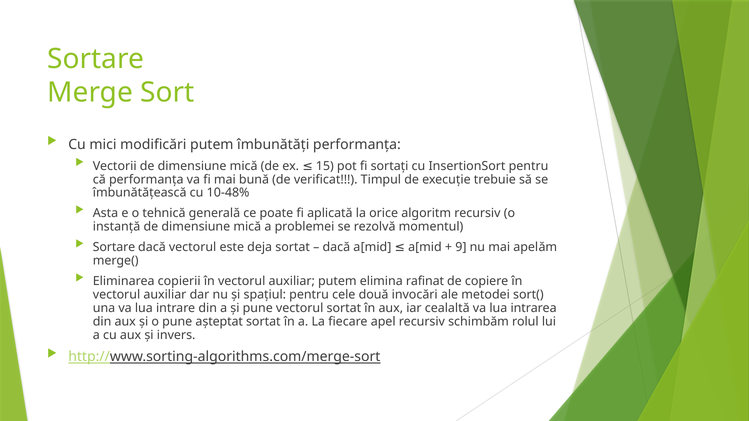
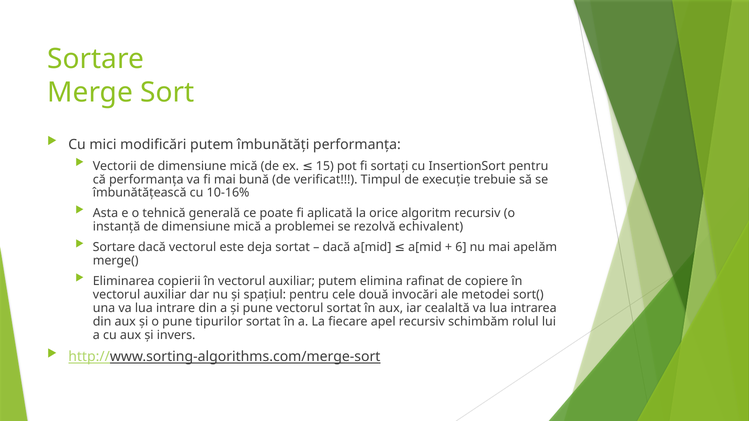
10-48%: 10-48% -> 10-16% (228, 193)
momentul: momentul -> echivalent (431, 227)
9: 9 -> 6 (461, 247)
așteptat: așteptat -> tipurilor (219, 322)
